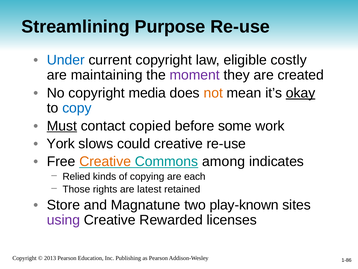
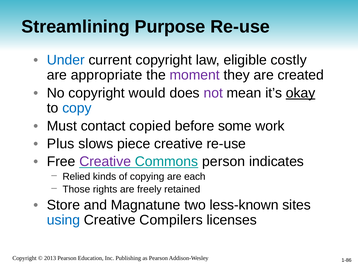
maintaining: maintaining -> appropriate (107, 75)
media: media -> would (147, 93)
not colour: orange -> purple (213, 93)
Must underline: present -> none (62, 126)
York: York -> Plus (61, 144)
could: could -> piece (134, 144)
Creative colour: orange -> purple (105, 161)
among: among -> person (224, 161)
latest: latest -> freely (149, 189)
play-known: play-known -> less-known (244, 205)
using colour: purple -> blue (63, 220)
Rewarded: Rewarded -> Compilers (171, 220)
